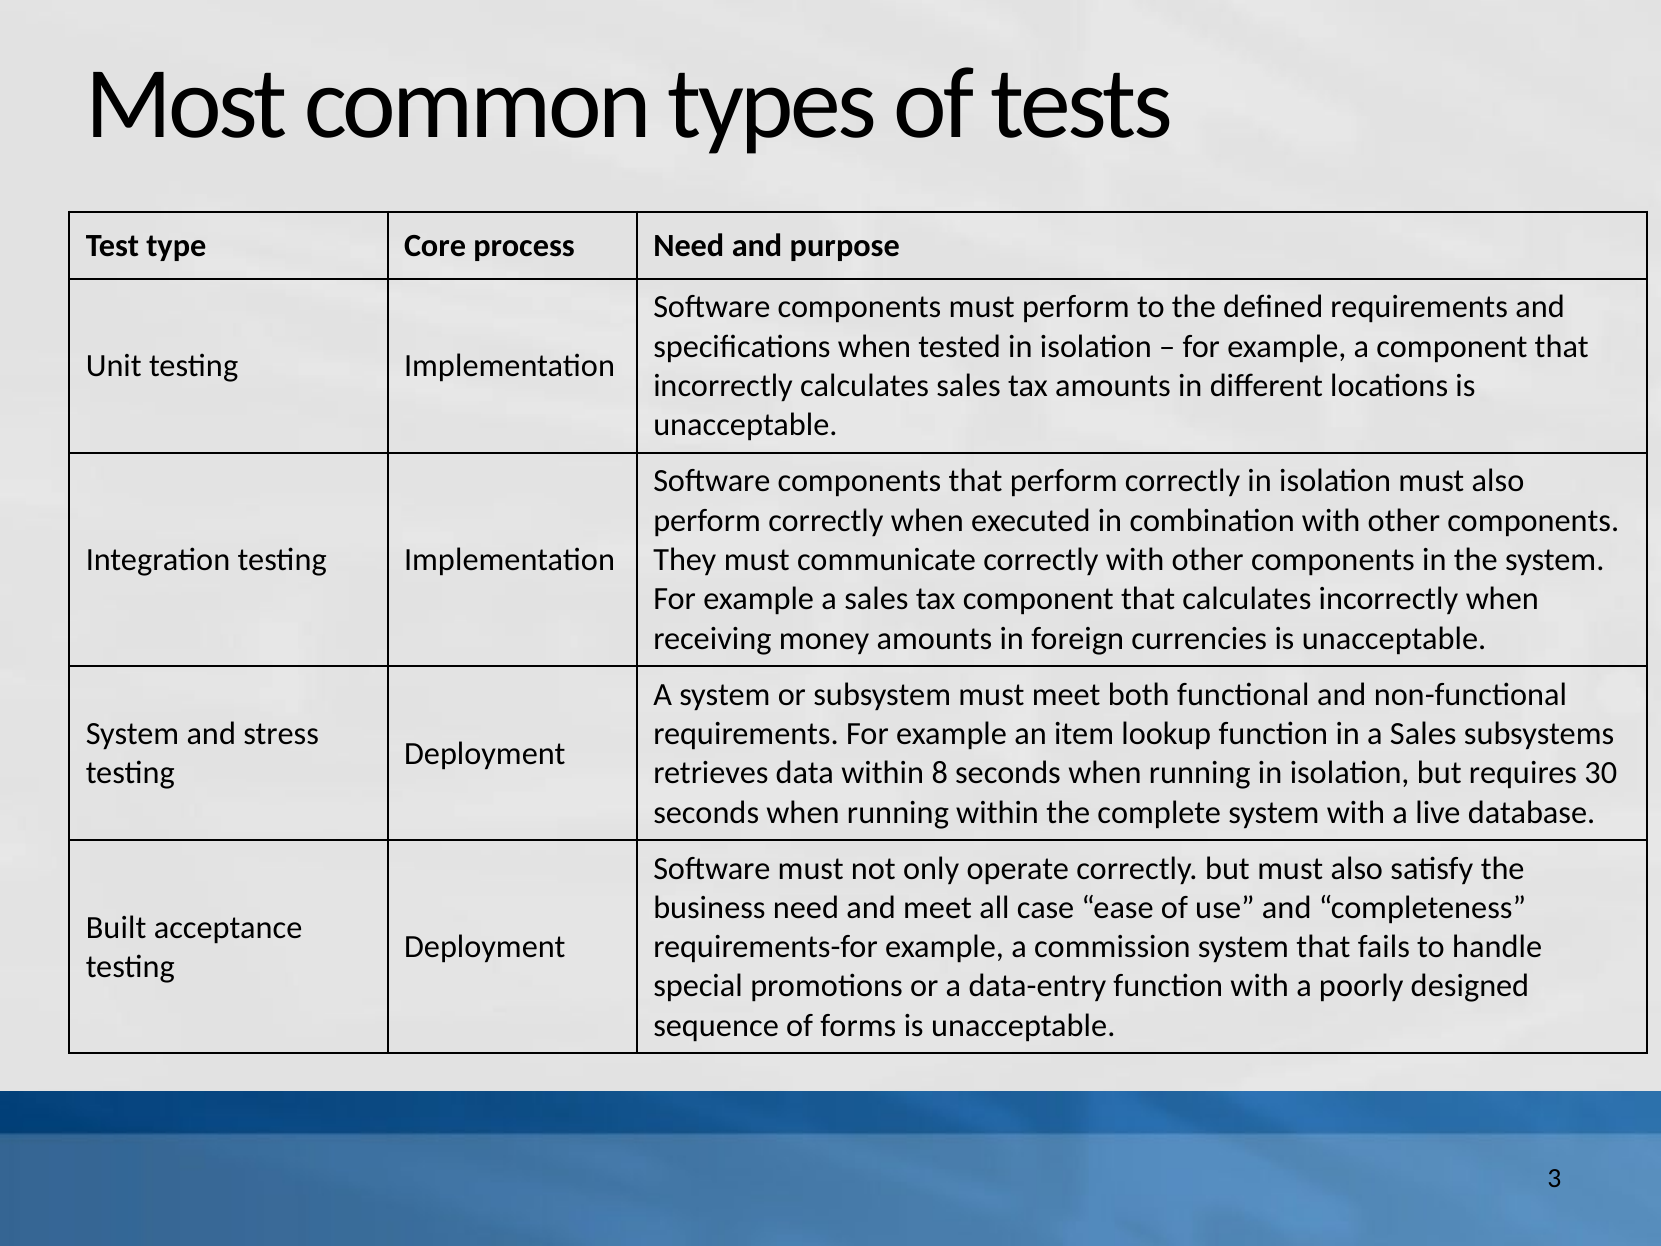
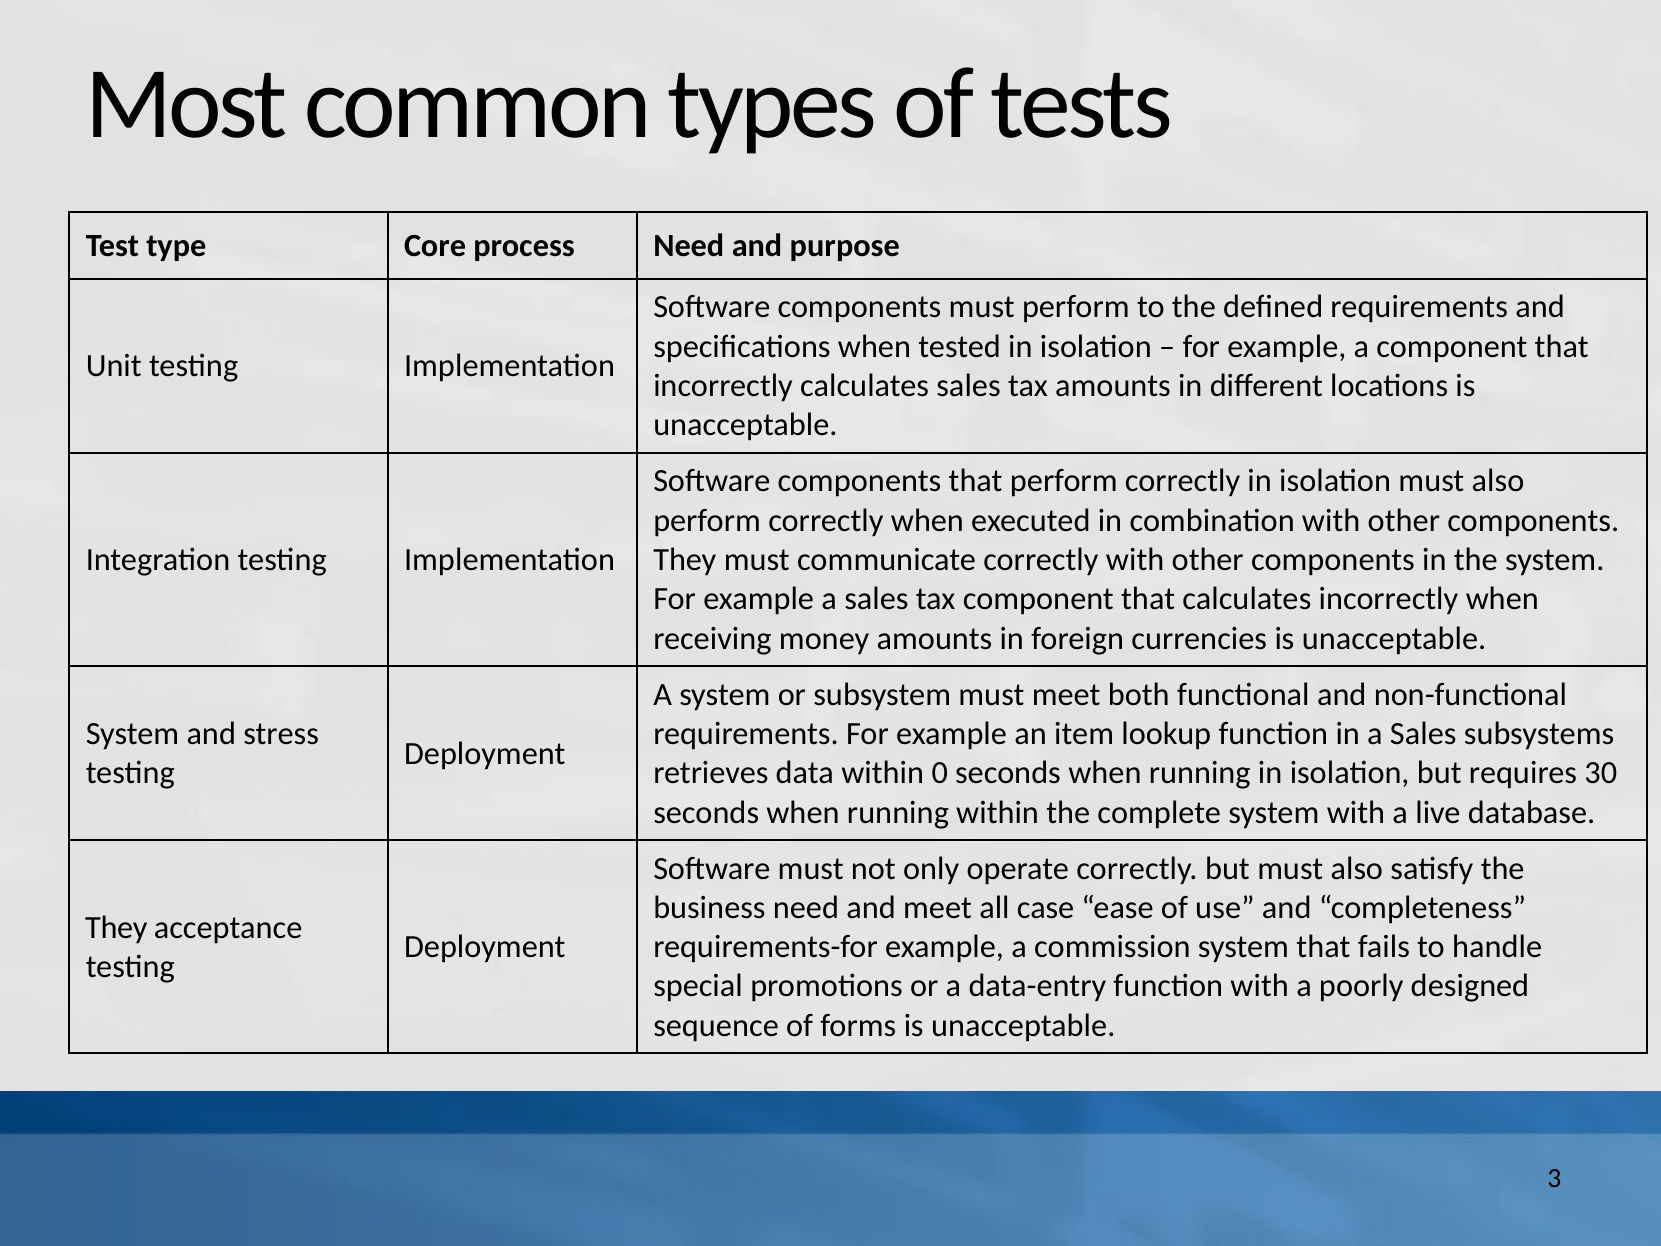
8: 8 -> 0 (940, 773)
Built: Built -> They (116, 927)
